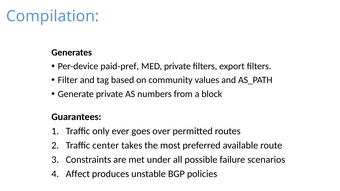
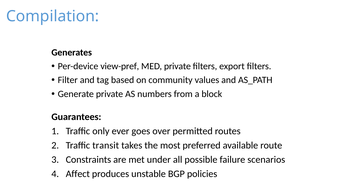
paid-pref: paid-pref -> view-pref (120, 66)
center: center -> transit (106, 146)
